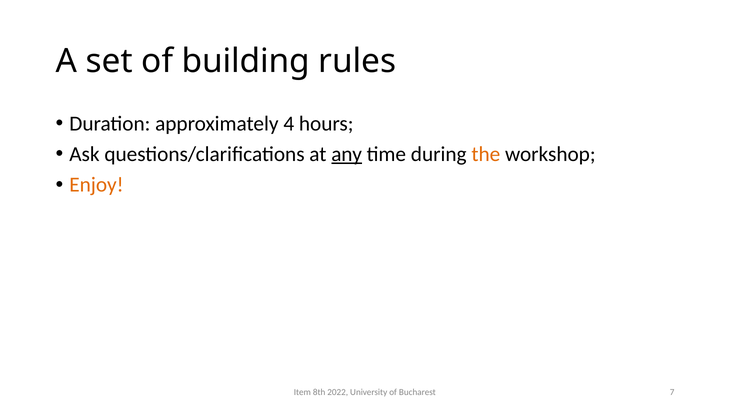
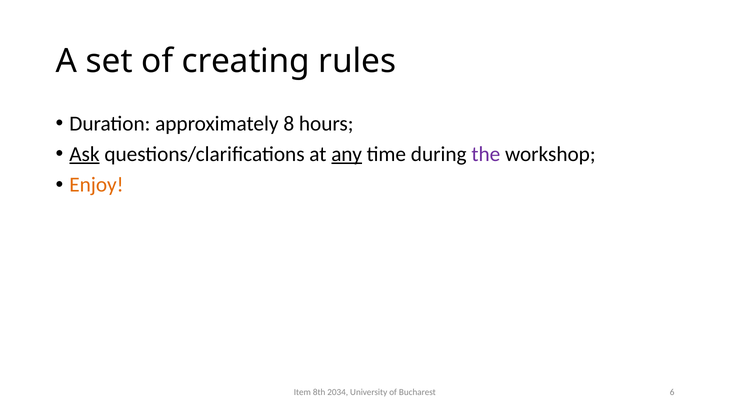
building: building -> creating (246, 61)
4: 4 -> 8 (289, 123)
Ask underline: none -> present (84, 154)
the colour: orange -> purple (486, 154)
2022: 2022 -> 2034 (338, 392)
7: 7 -> 6 (672, 392)
